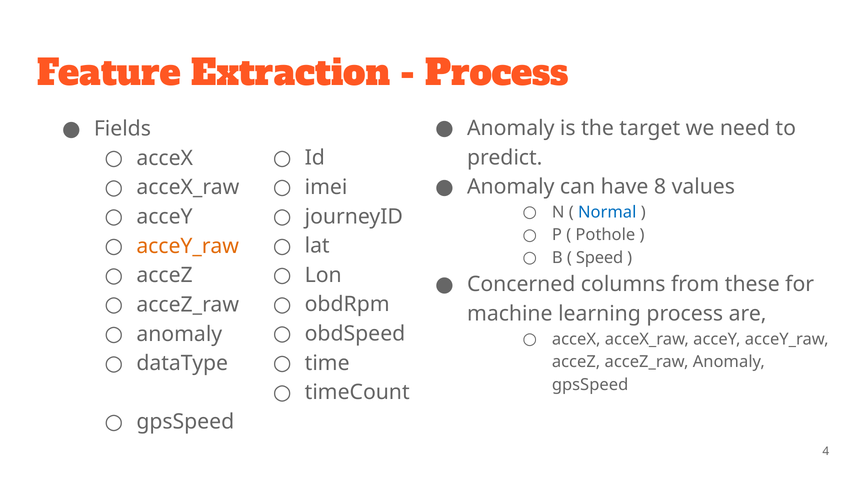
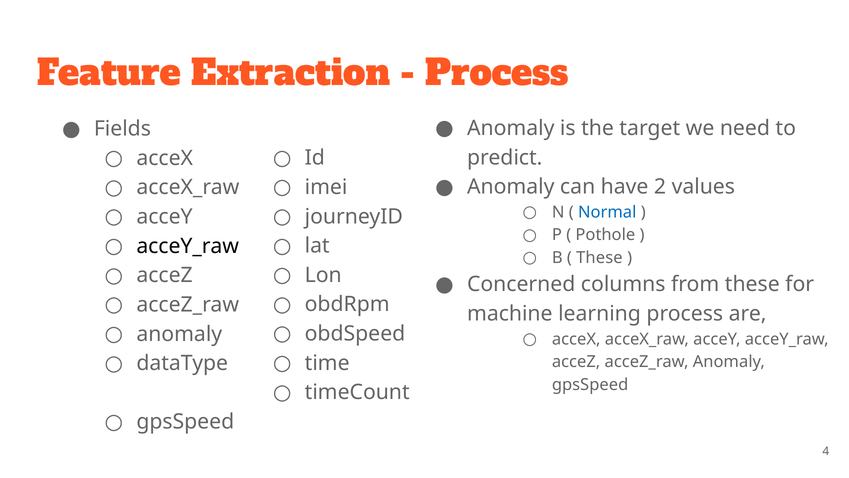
8: 8 -> 2 (660, 187)
acceY_raw colour: orange -> black (188, 246)
Speed: Speed -> These (599, 257)
